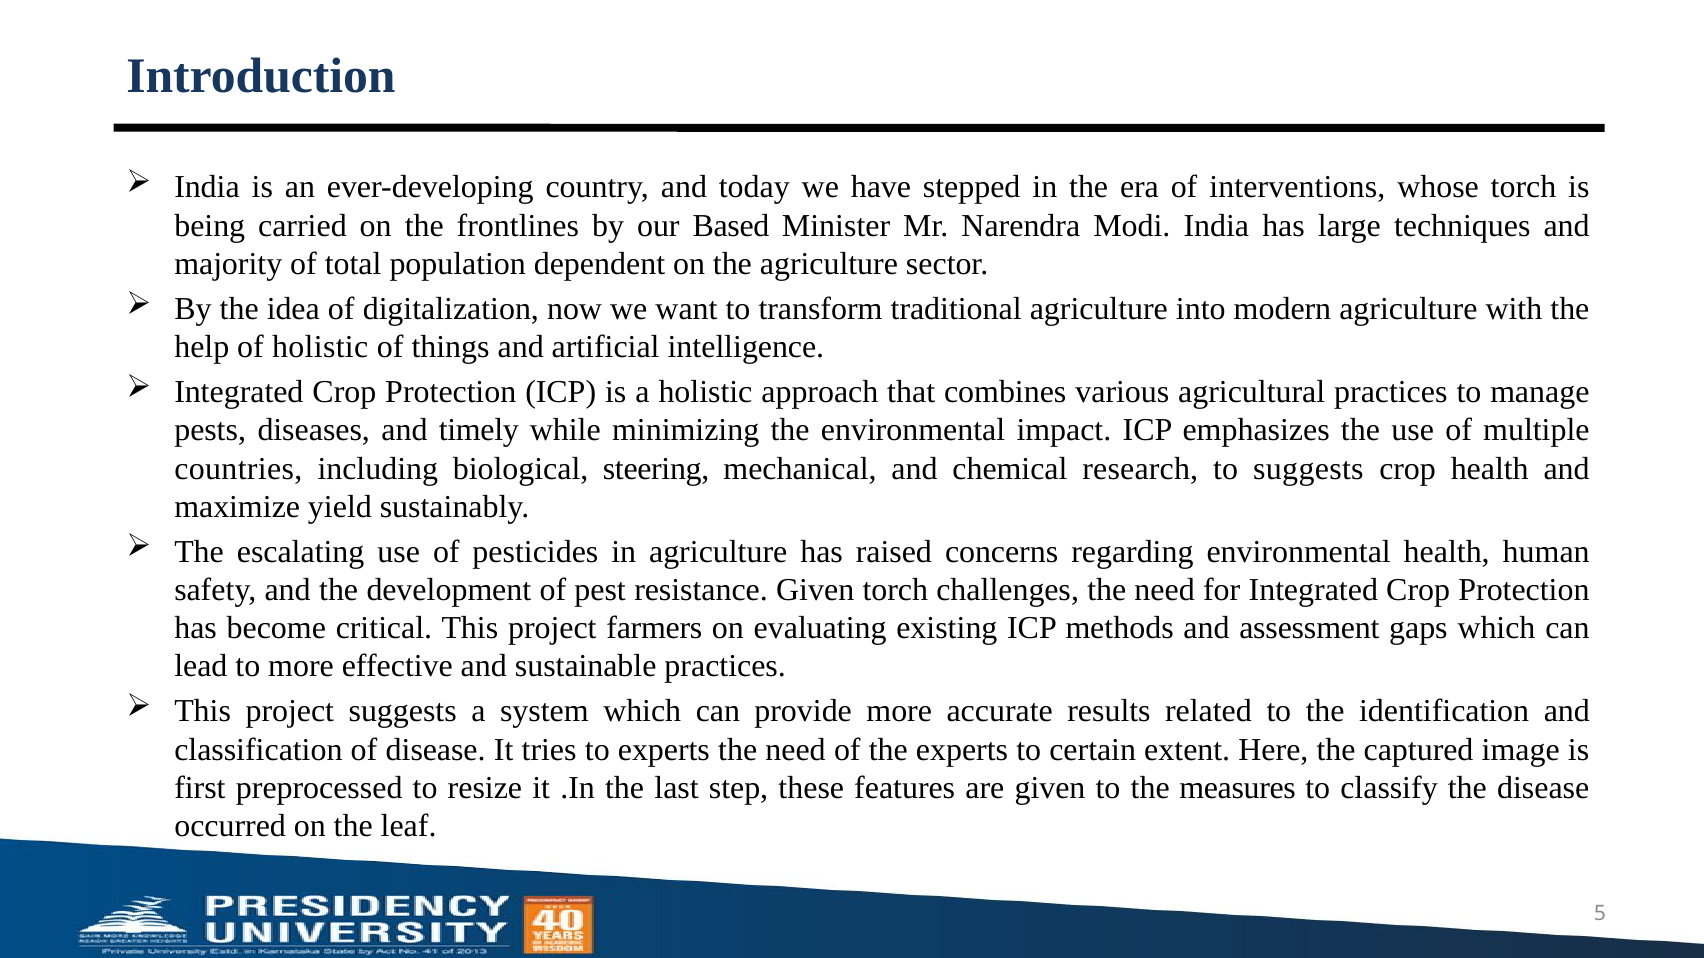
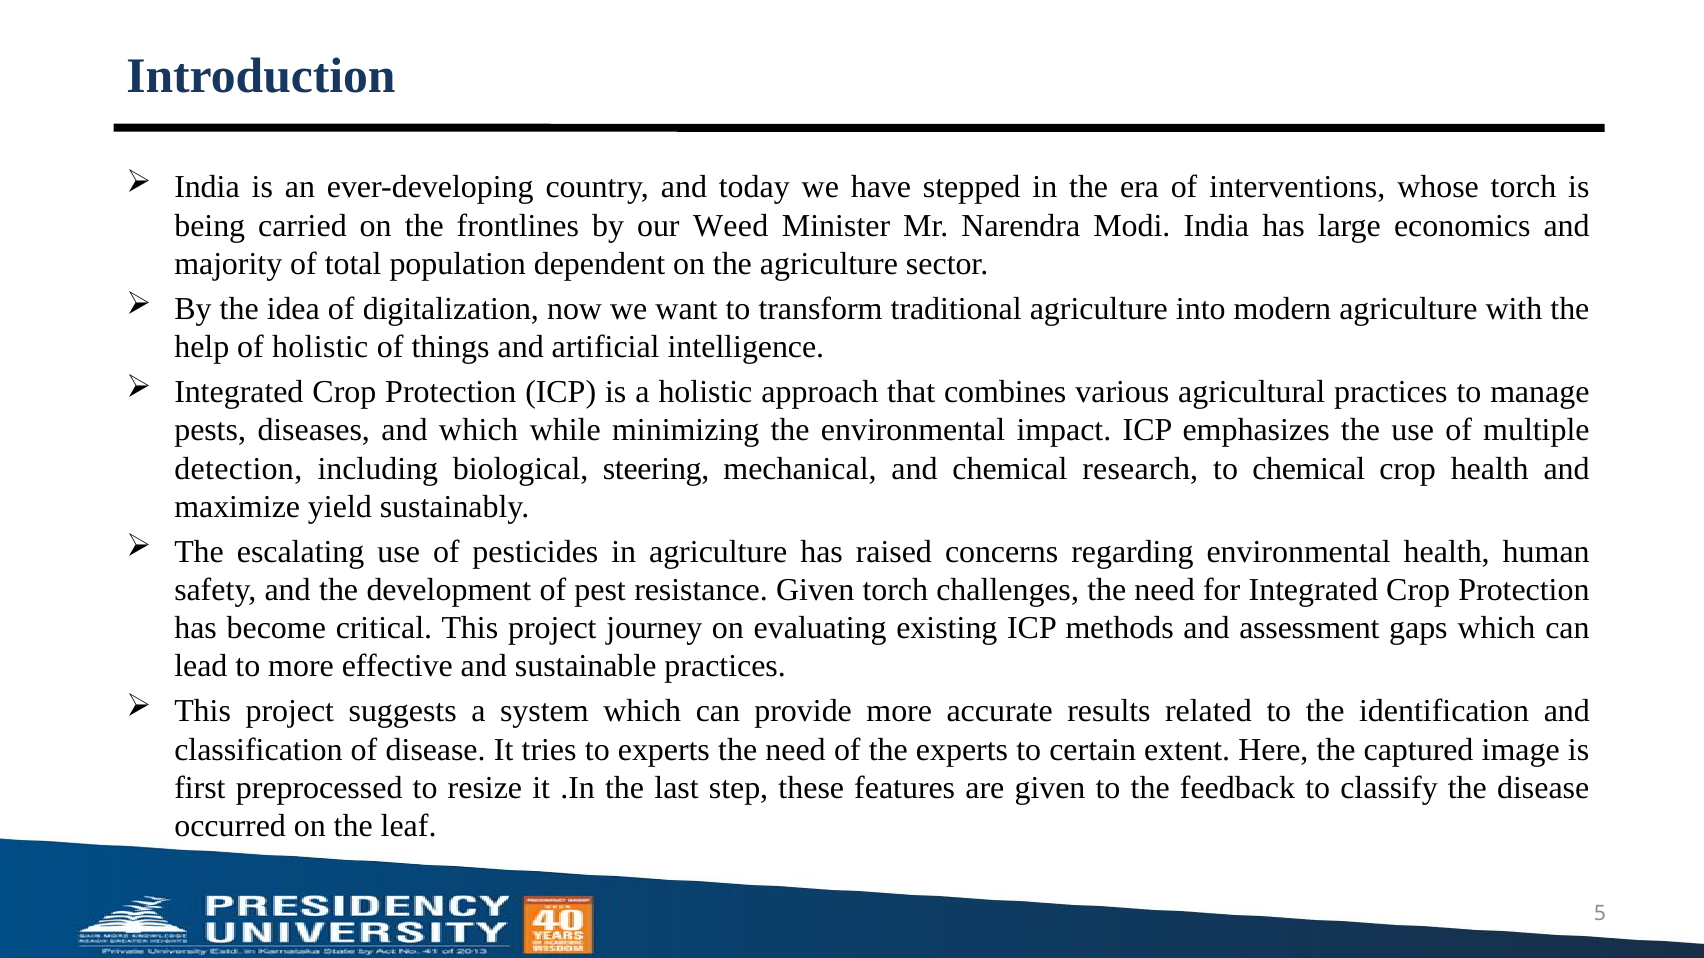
Based: Based -> Weed (731, 226)
techniques: techniques -> economics (1462, 226)
and timely: timely -> which (479, 430)
countries: countries -> detection (238, 469)
to suggests: suggests -> chemical (1309, 469)
farmers: farmers -> journey (654, 628)
measures: measures -> feedback (1237, 788)
